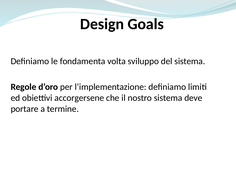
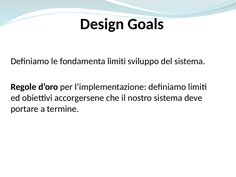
fondamenta volta: volta -> limiti (117, 61)
